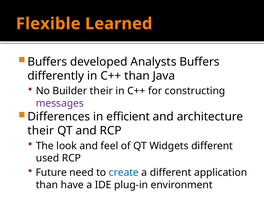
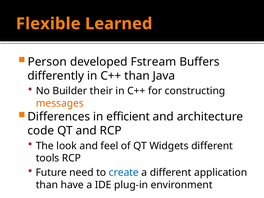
Buffers: Buffers -> Person (47, 62)
Analysts: Analysts -> Fstream (153, 62)
messages colour: purple -> orange (60, 103)
their: their -> code (41, 131)
used: used -> tools (48, 158)
